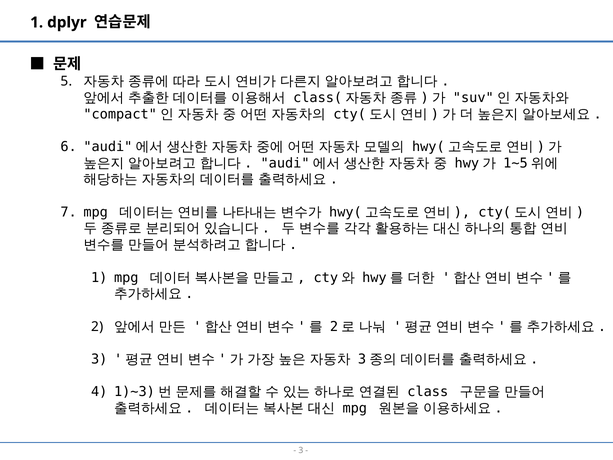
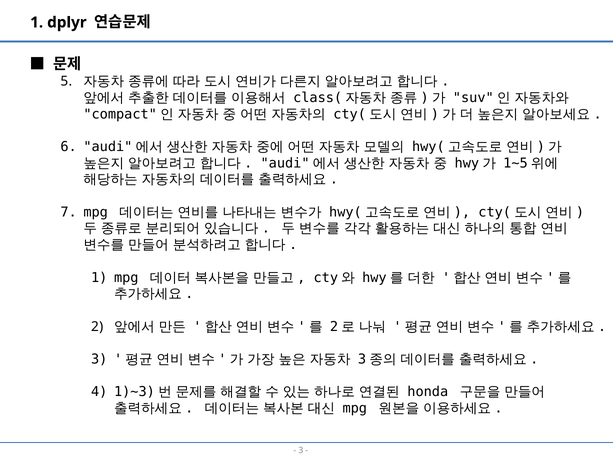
class: class -> honda (428, 392)
